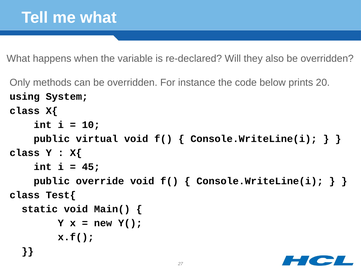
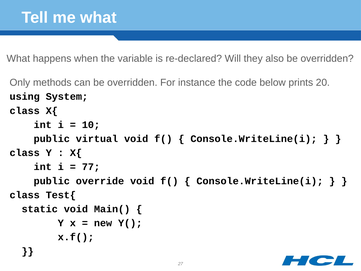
45: 45 -> 77 (91, 167)
